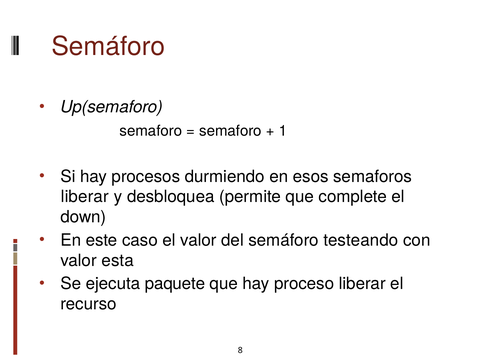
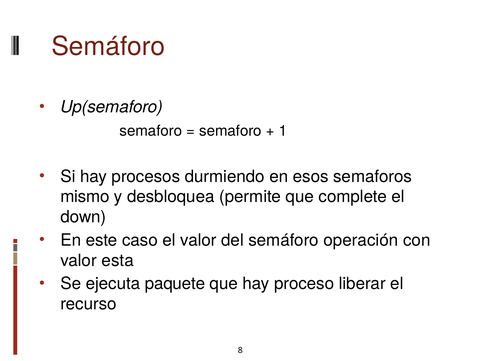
liberar: liberar -> mismo (85, 197)
testeando: testeando -> operación (361, 240)
